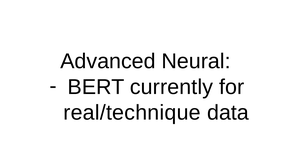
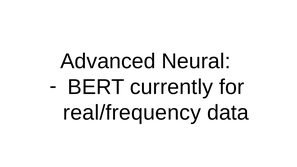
real/technique: real/technique -> real/frequency (132, 113)
